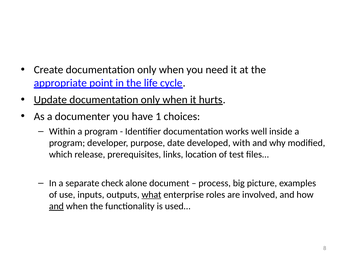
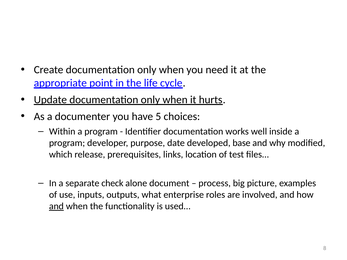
1: 1 -> 5 (158, 117)
with: with -> base (242, 143)
what underline: present -> none (151, 195)
